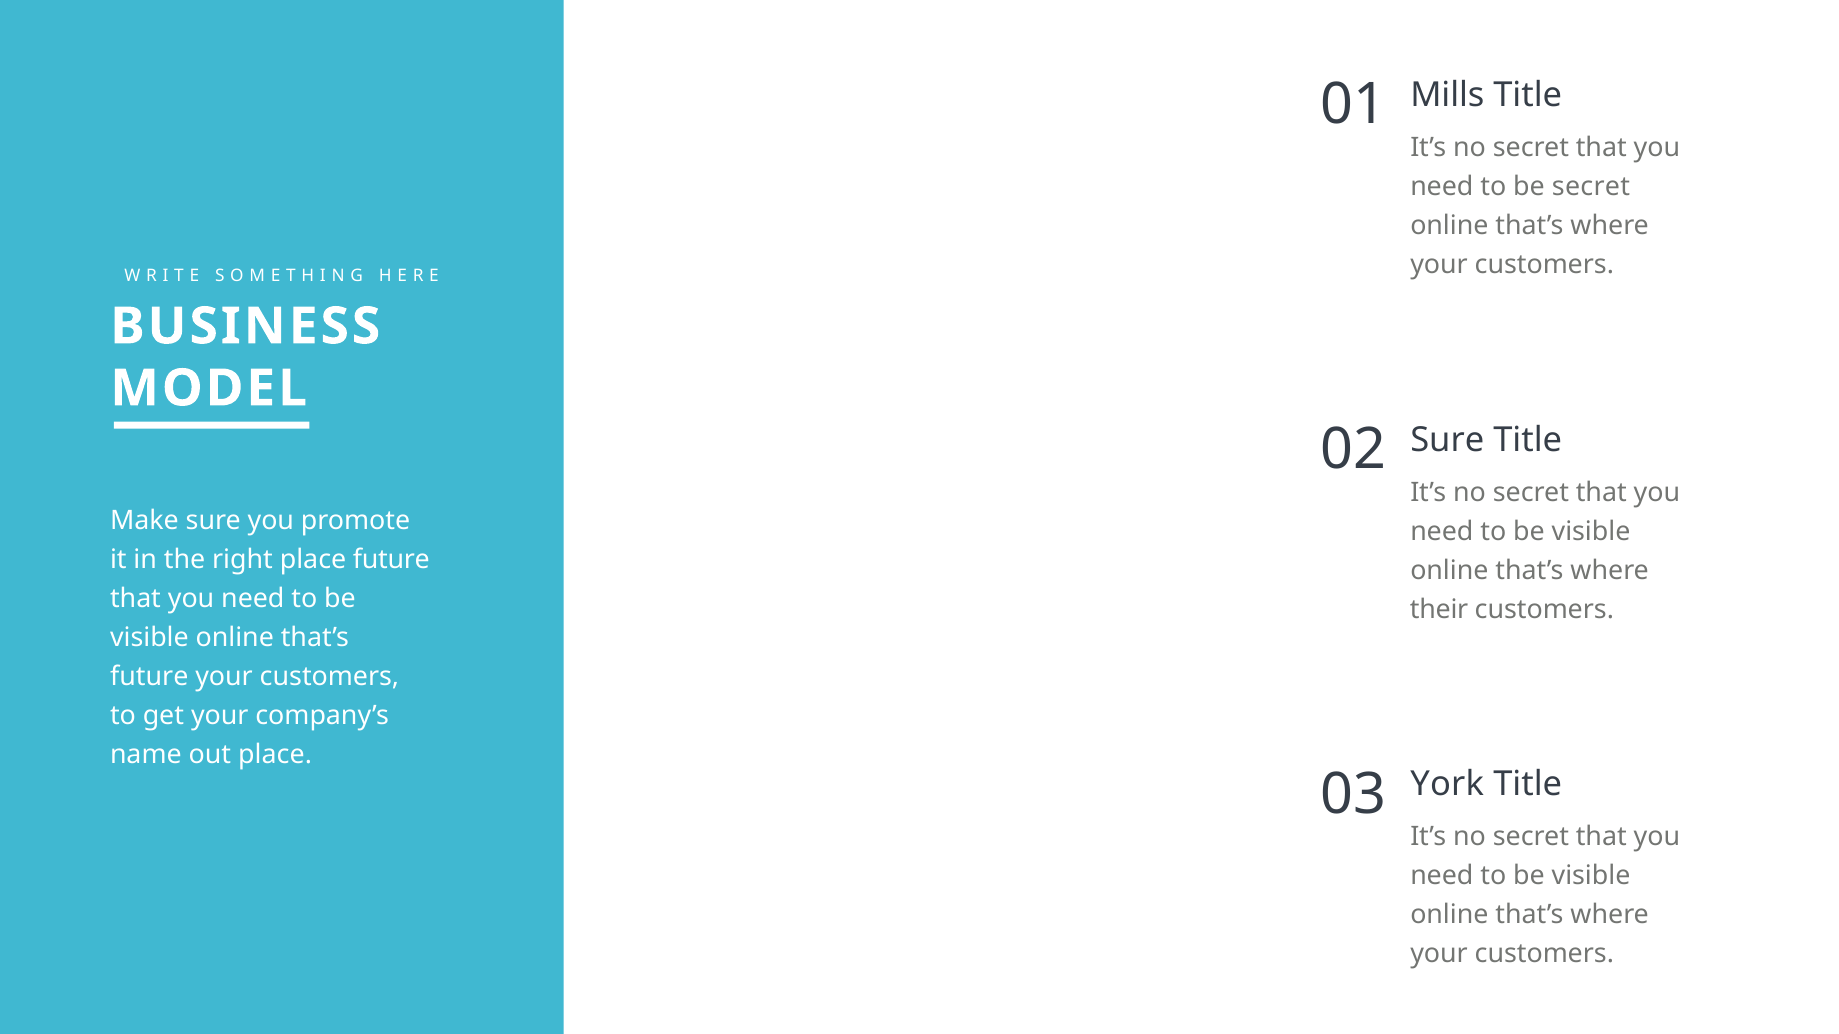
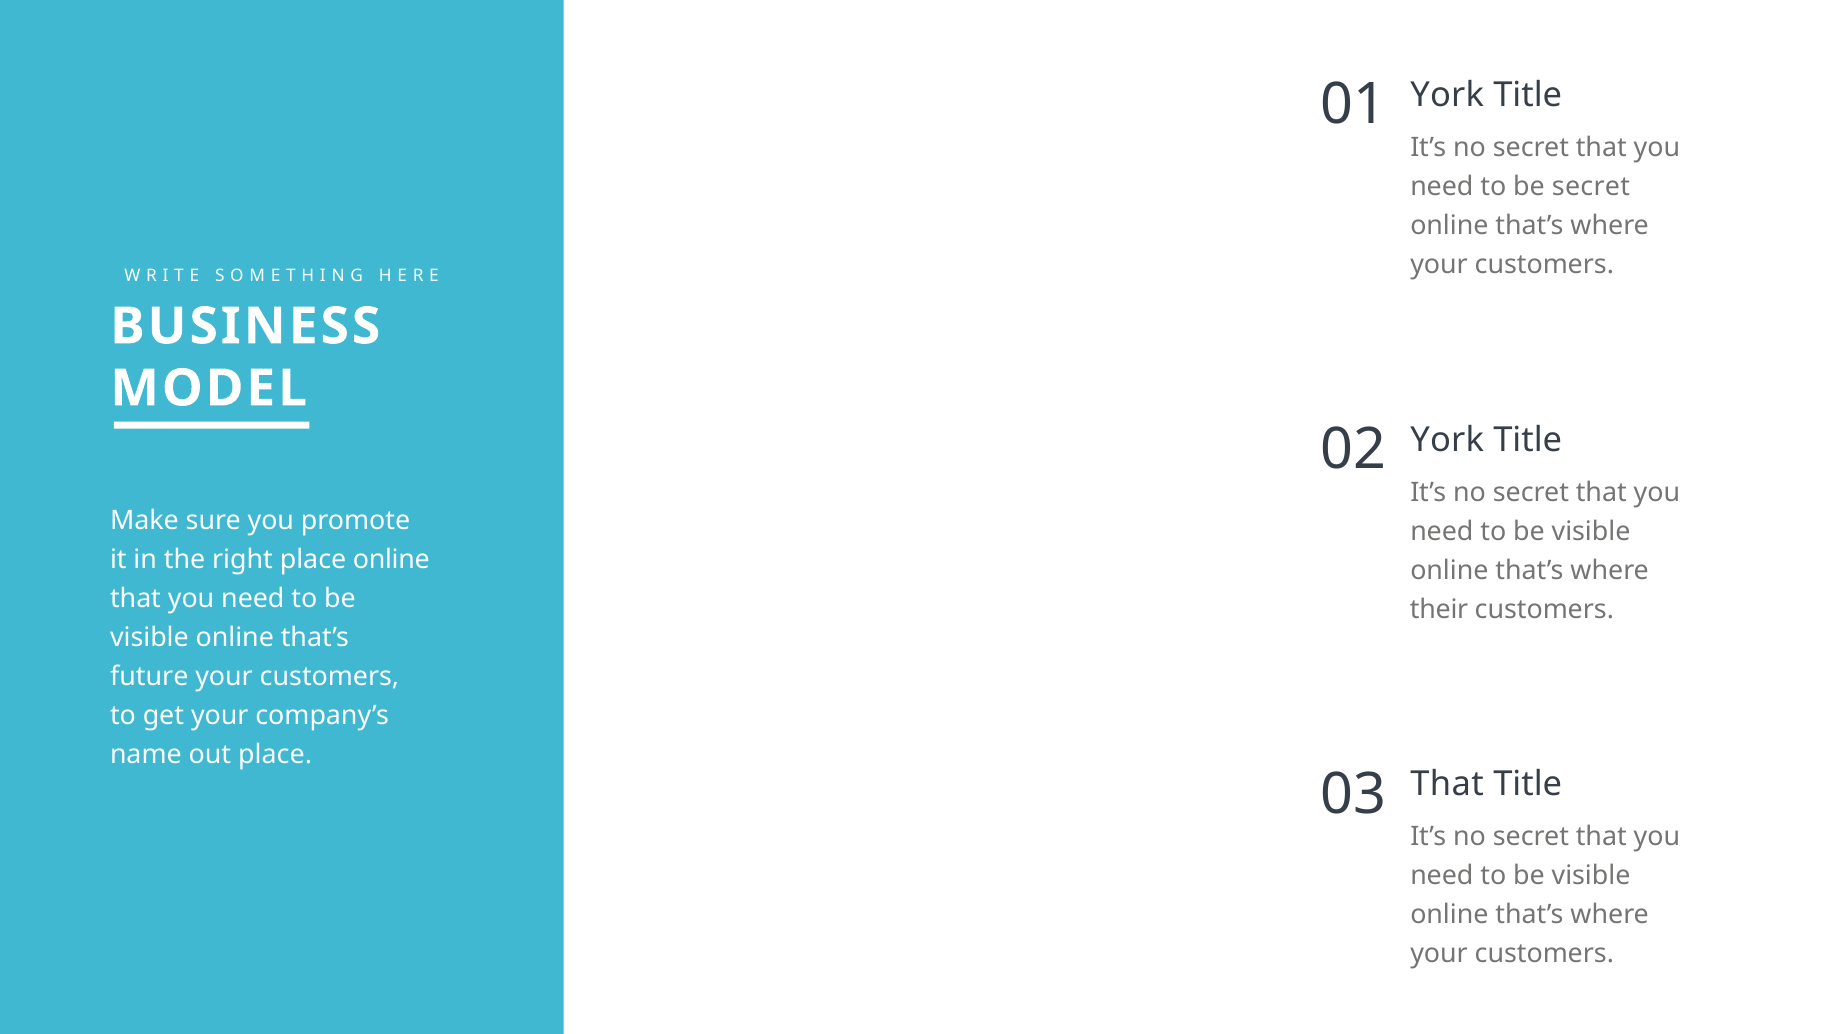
Mills: Mills -> York (1447, 95)
Sure: Sure -> York (1447, 440)
place future: future -> online (391, 560)
York: York -> That (1447, 785)
